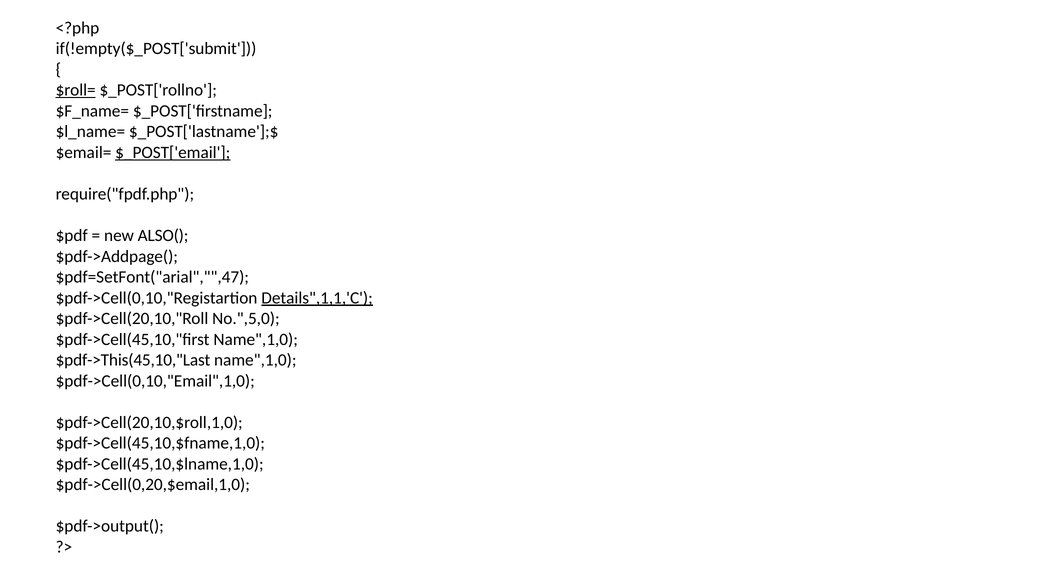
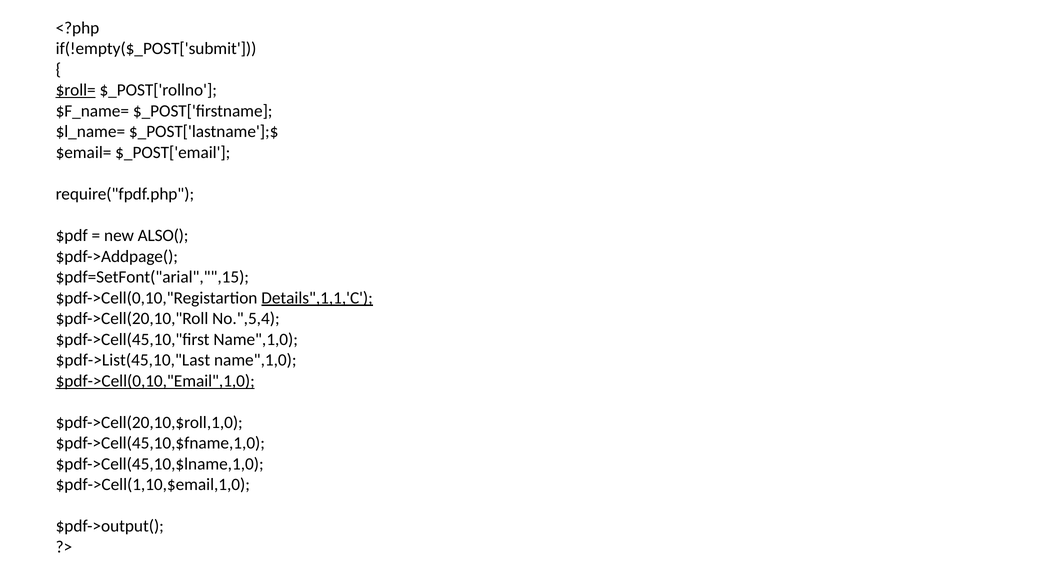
$_POST['email underline: present -> none (173, 153)
$pdf=SetFont("arial","",47: $pdf=SetFont("arial","",47 -> $pdf=SetFont("arial","",15 (152, 277)
No.",5,0: No.",5,0 -> No.",5,4 (246, 319)
$pdf->This(45,10,"Last: $pdf->This(45,10,"Last -> $pdf->List(45,10,"Last (133, 360)
$pdf->Cell(0,10,"Email",1,0 underline: none -> present (155, 381)
$pdf->Cell(0,20,$email,1,0: $pdf->Cell(0,20,$email,1,0 -> $pdf->Cell(1,10,$email,1,0 (153, 485)
